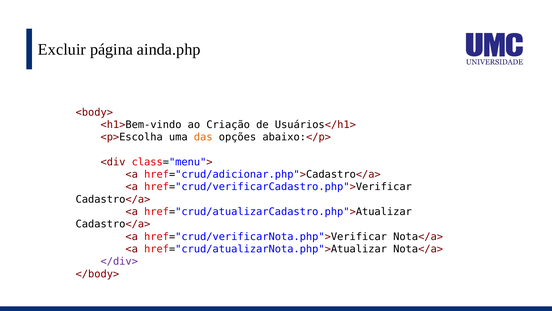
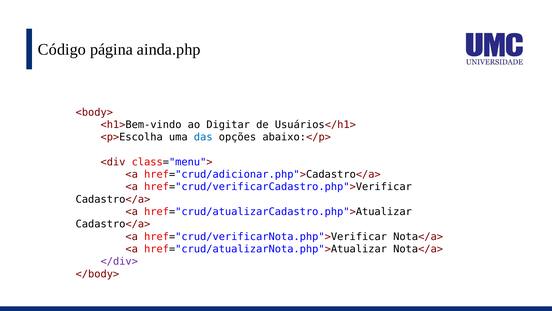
Excluir: Excluir -> Código (62, 49)
Criação: Criação -> Digitar (228, 124)
das colour: orange -> blue (203, 137)
